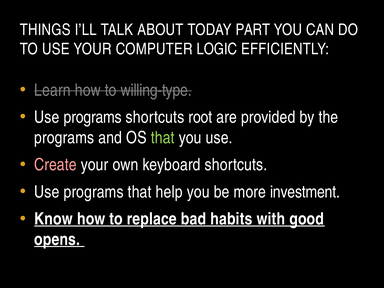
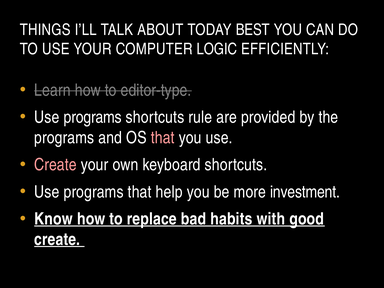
PART: PART -> BEST (253, 30)
willing-type: willing-type -> editor-type (156, 90)
root: root -> rule (200, 117)
that colour: light green -> pink (163, 138)
opens: opens -> create (57, 240)
